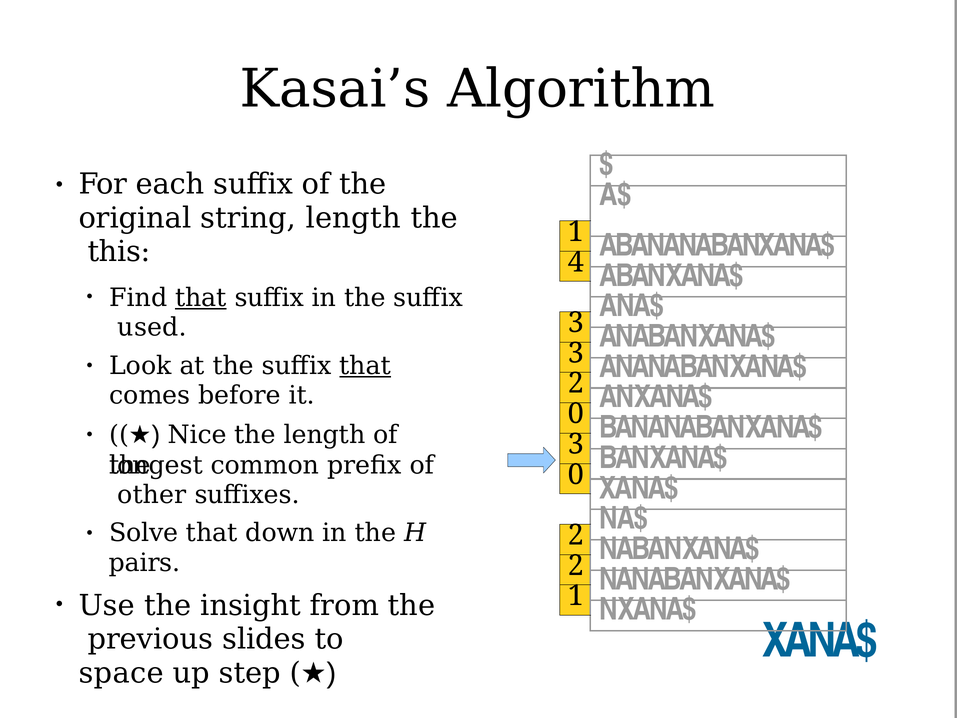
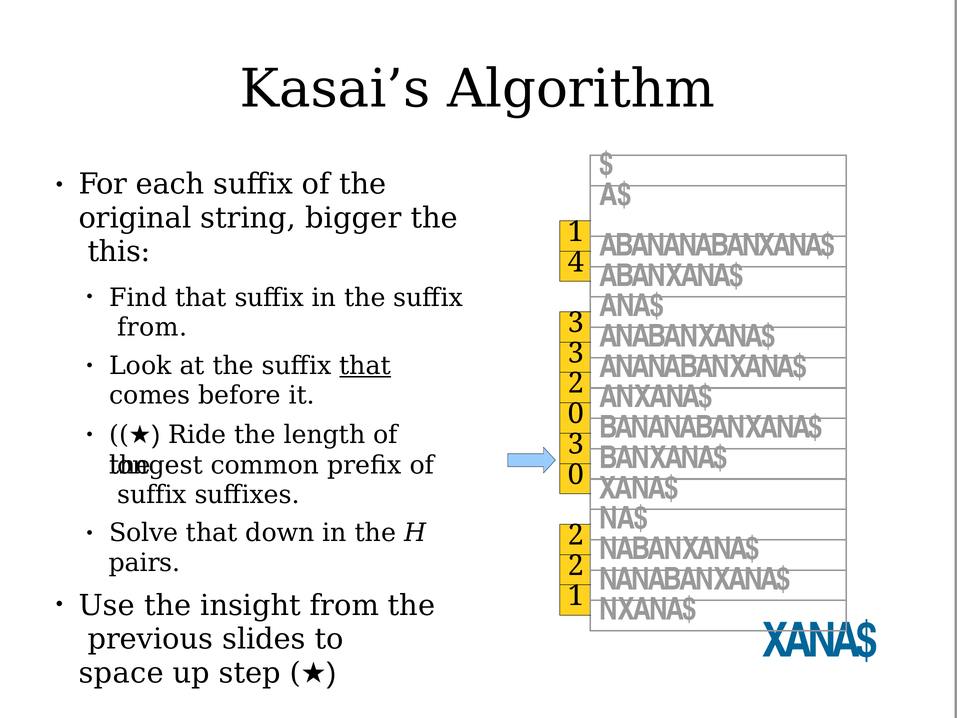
string length: length -> bigger (353, 218)
that underline: present -> none (201, 298)
used: used -> from (152, 327)
Nice: Nice -> Ride (197, 435)
other: other -> suffix (152, 494)
